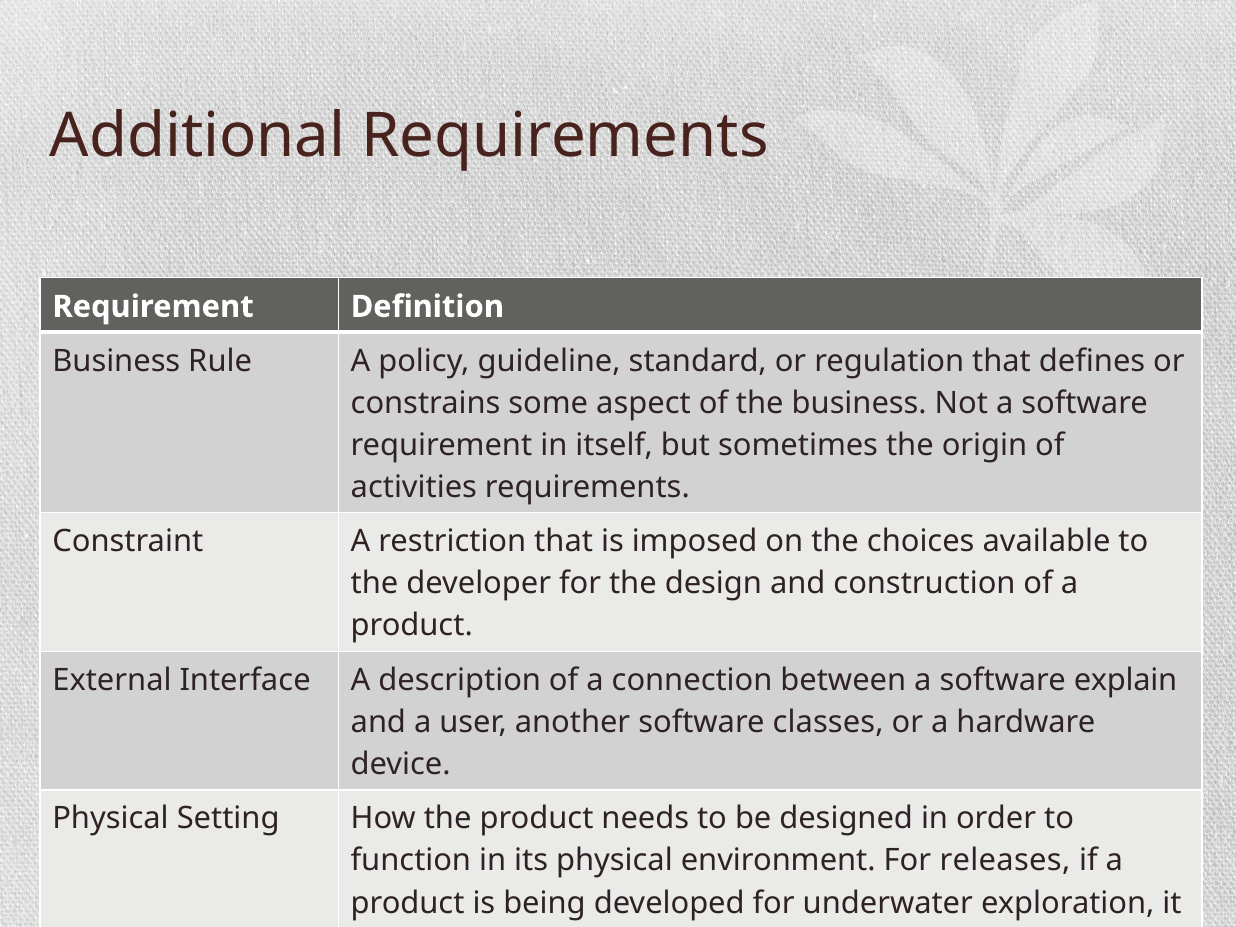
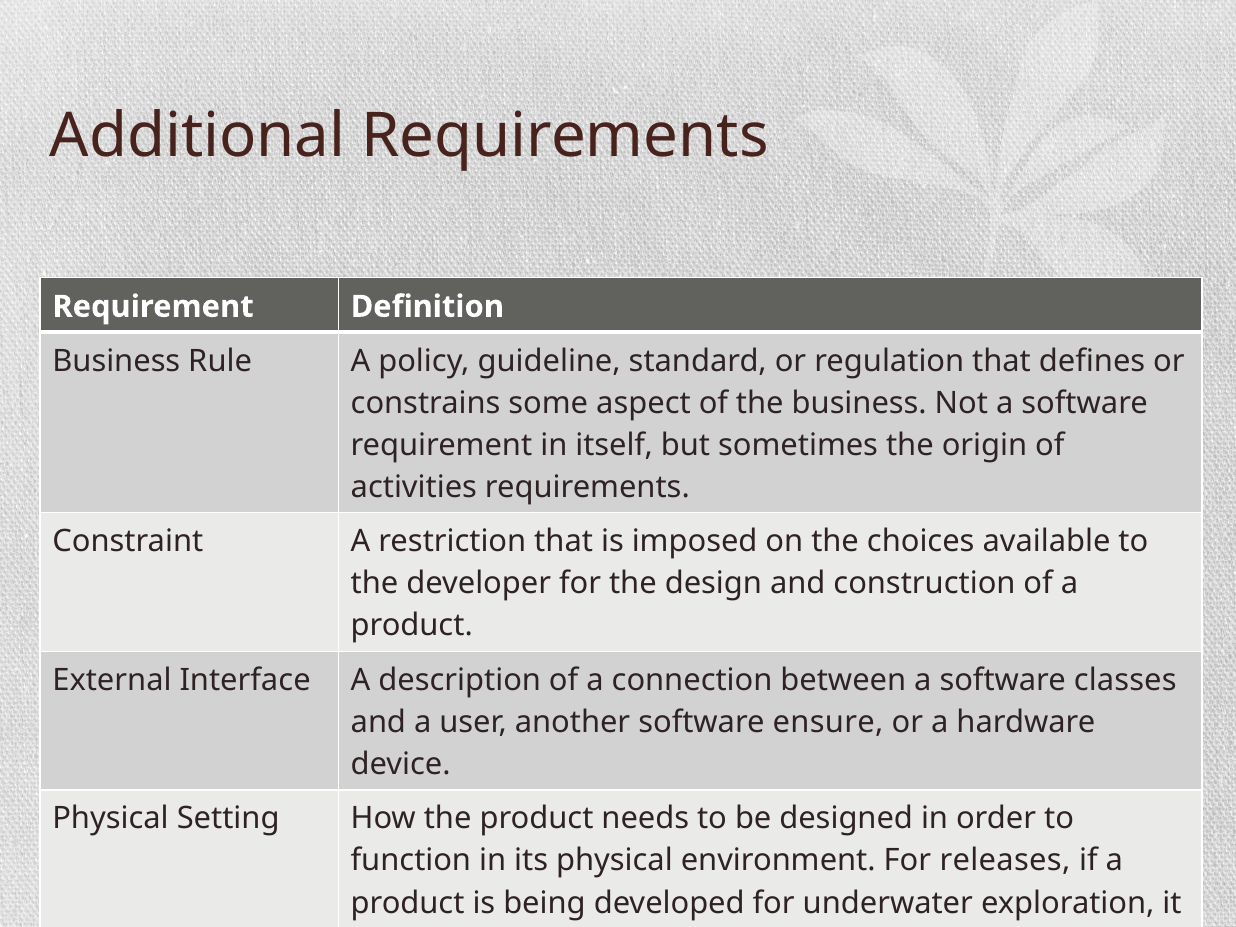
explain: explain -> classes (1125, 680)
classes: classes -> ensure (828, 722)
